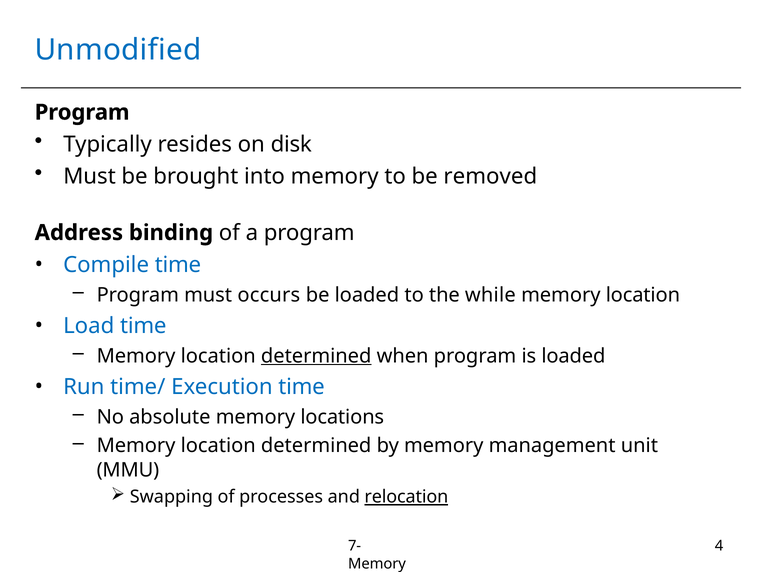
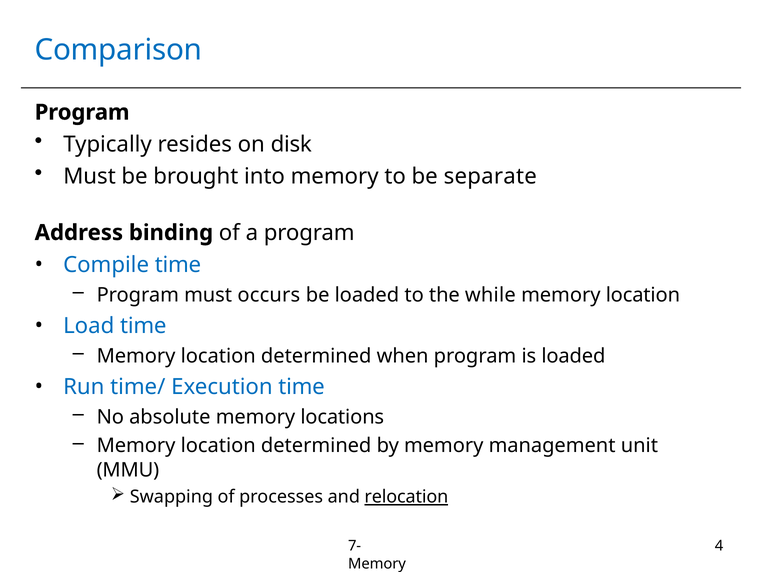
Unmodified: Unmodified -> Comparison (118, 50)
removed: removed -> separate (490, 176)
determined underline: present -> none (316, 356)
